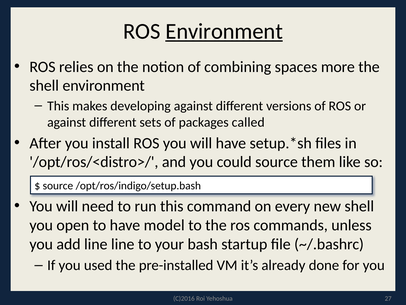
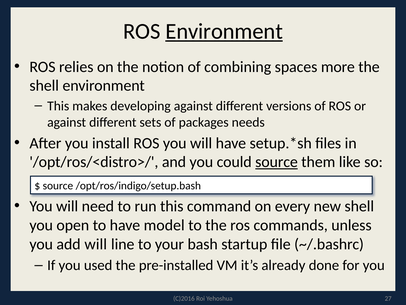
called: called -> needs (248, 122)
source underline: none -> present (277, 162)
add line: line -> will (96, 244)
